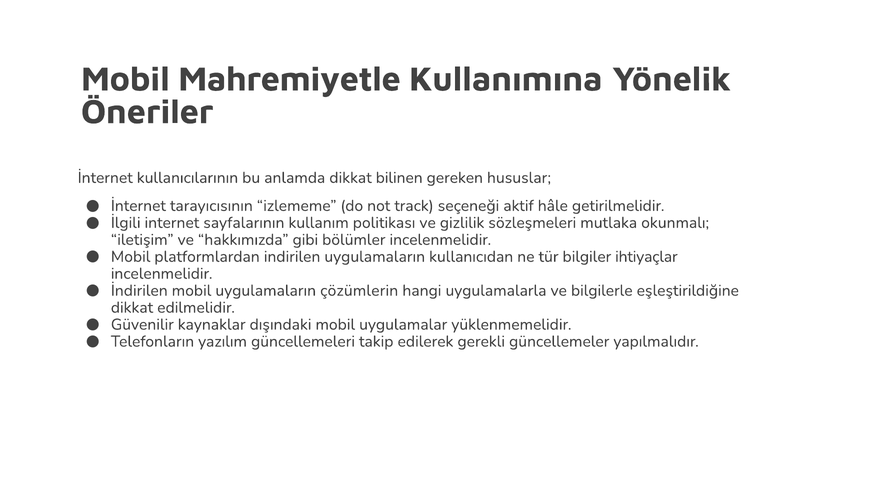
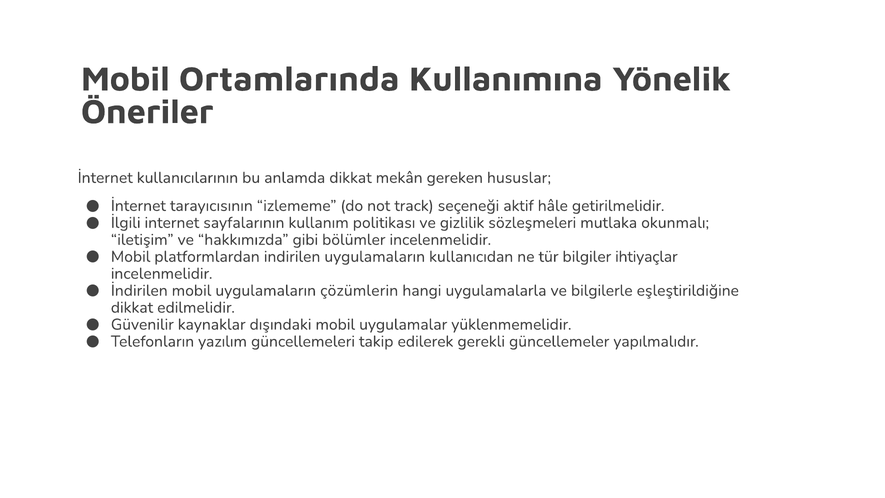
Mahremiyetle: Mahremiyetle -> Ortamlarında (289, 79)
bilinen: bilinen -> mekân (399, 178)
